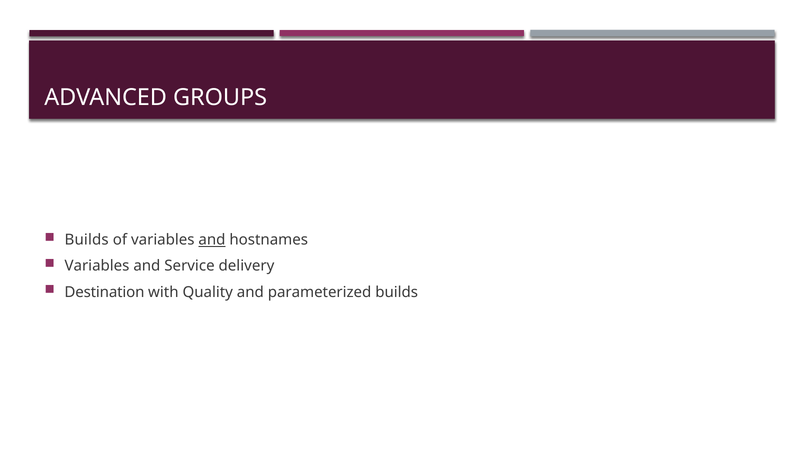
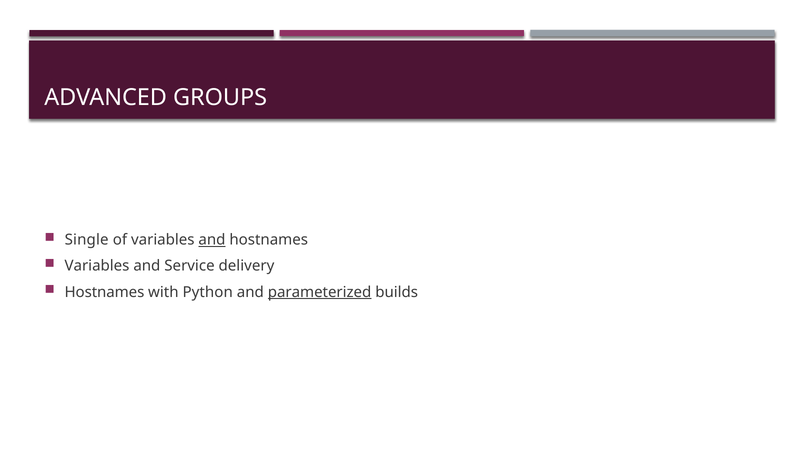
Builds: Builds -> Single (87, 240)
Destination: Destination -> Hostnames (104, 292)
Quality: Quality -> Python (208, 292)
parameterized underline: none -> present (320, 292)
